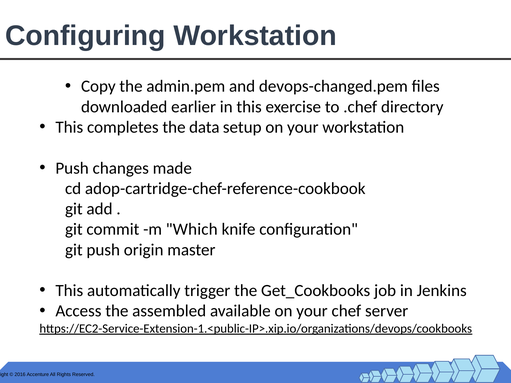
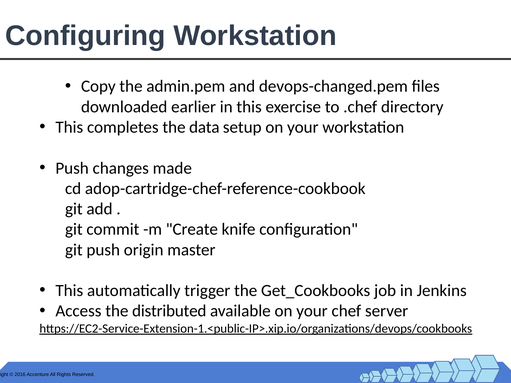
Which: Which -> Create (192, 229)
assembled: assembled -> distributed (169, 311)
